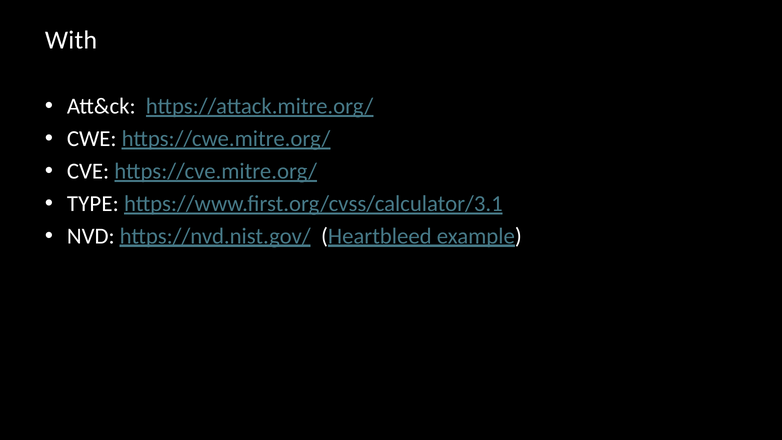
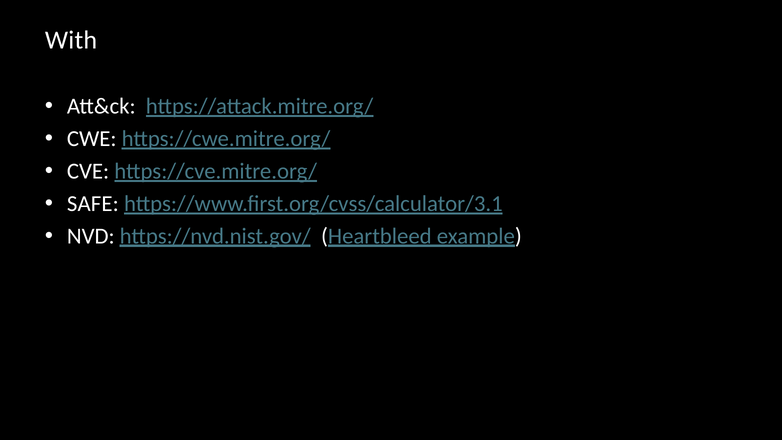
TYPE: TYPE -> SAFE (93, 203)
